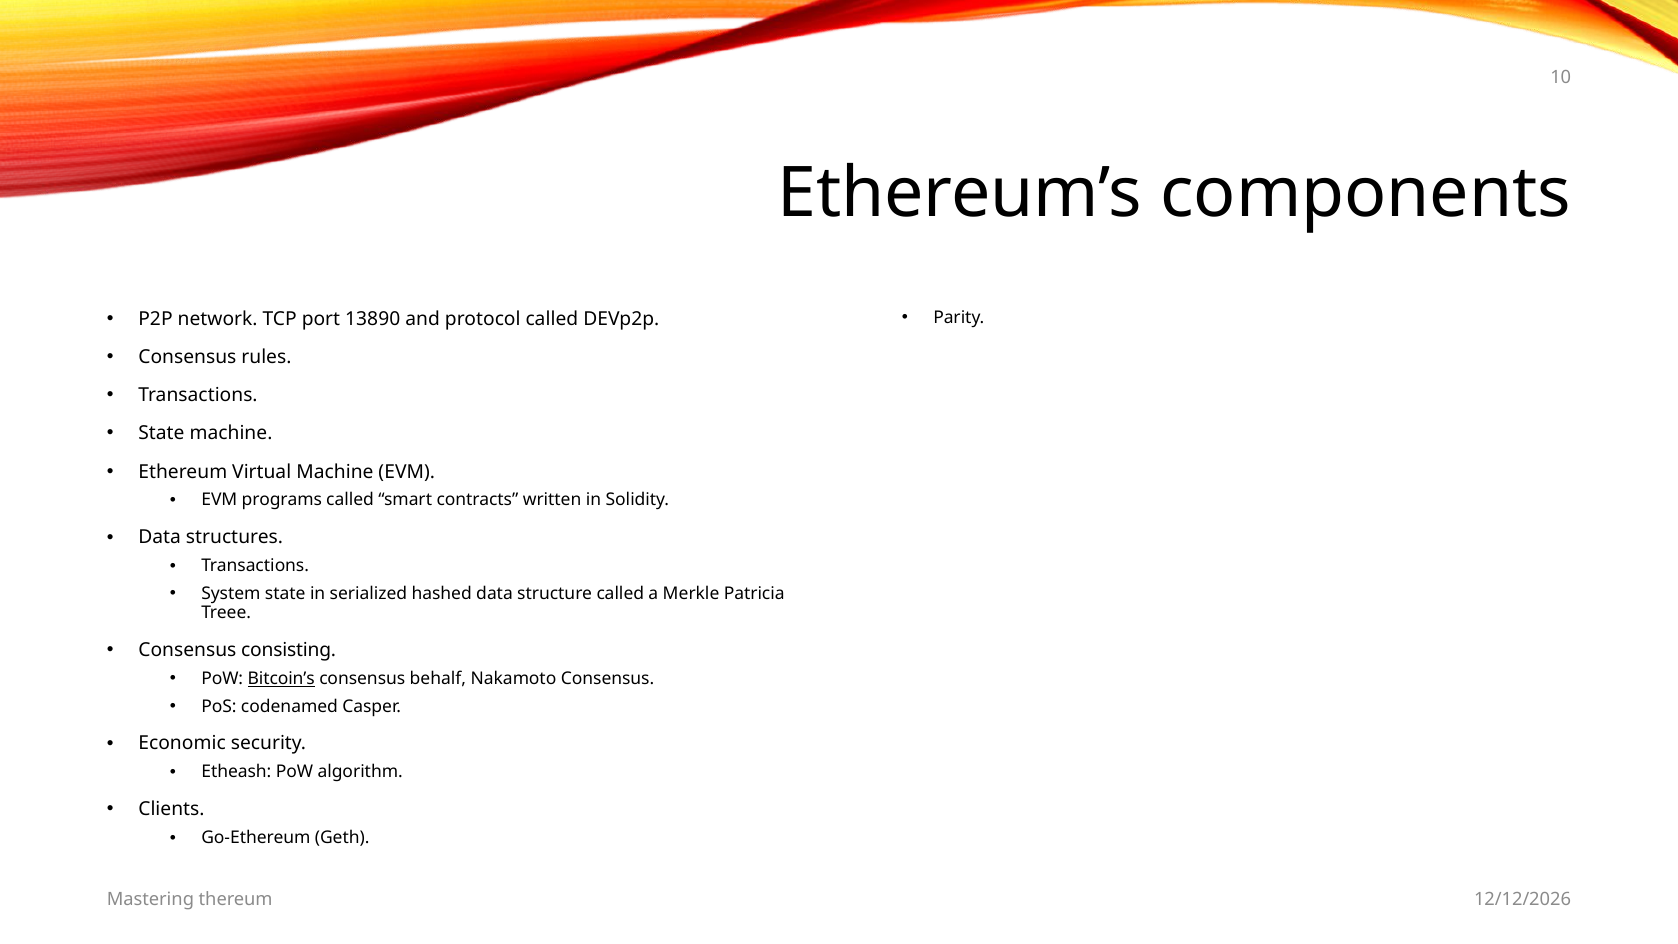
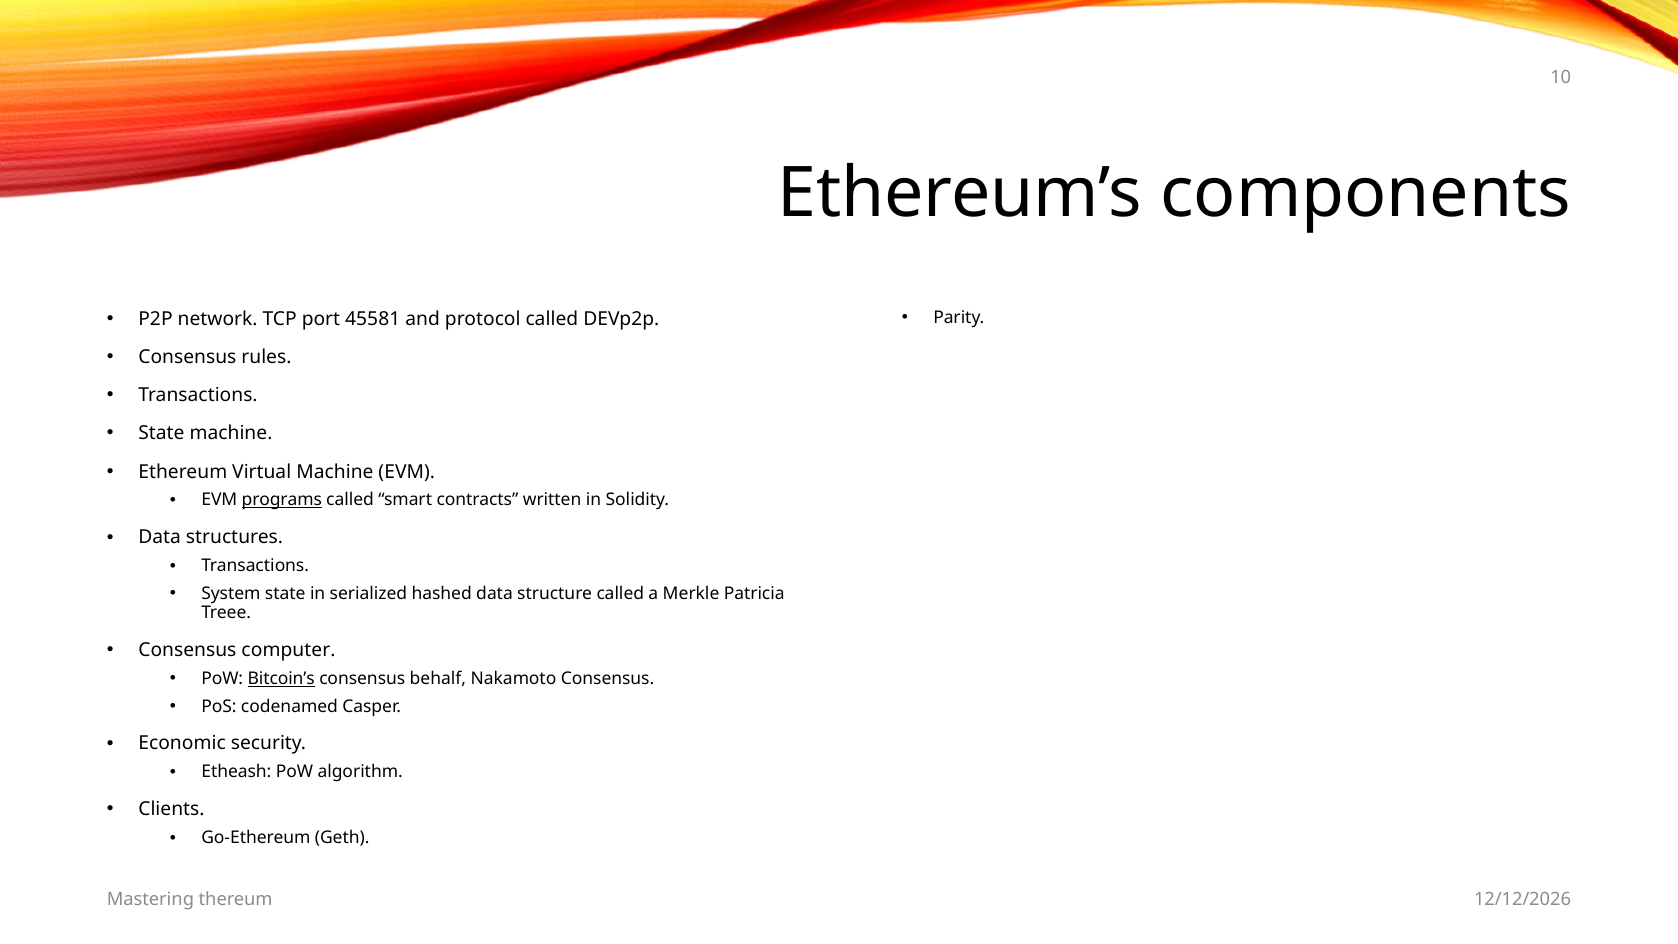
13890: 13890 -> 45581 (373, 319)
programs underline: none -> present (282, 500)
consisting: consisting -> computer (289, 650)
